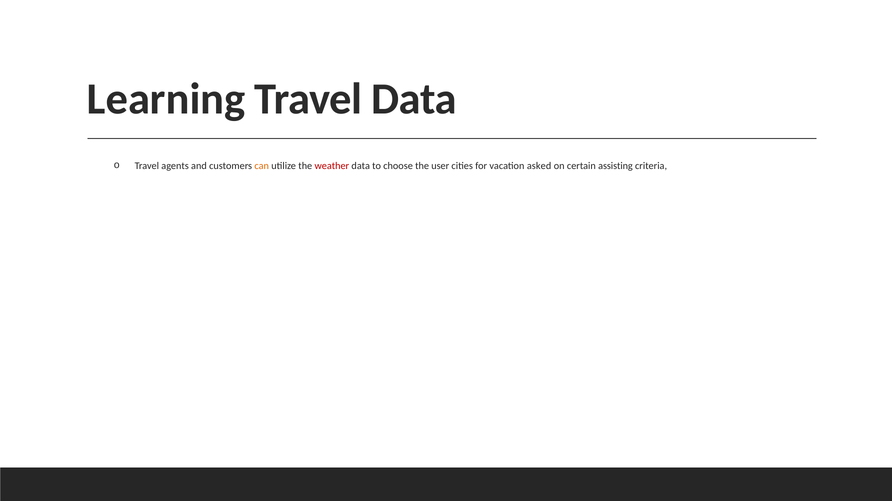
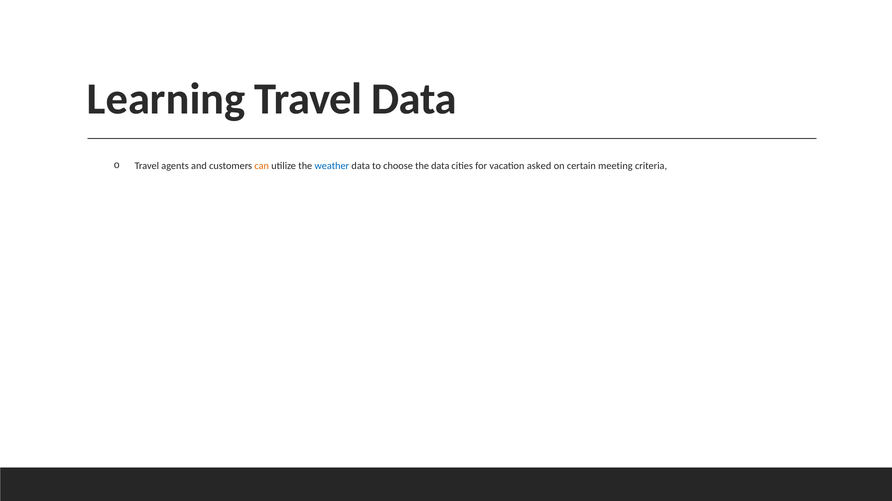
weather colour: red -> blue (332, 166)
the user: user -> data (440, 166)
assisting: assisting -> meeting (615, 166)
